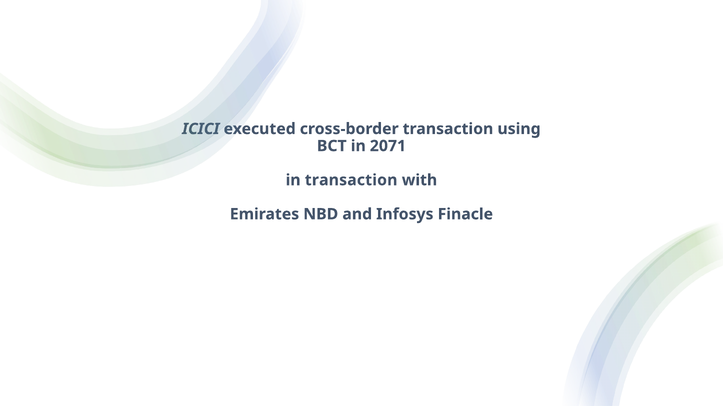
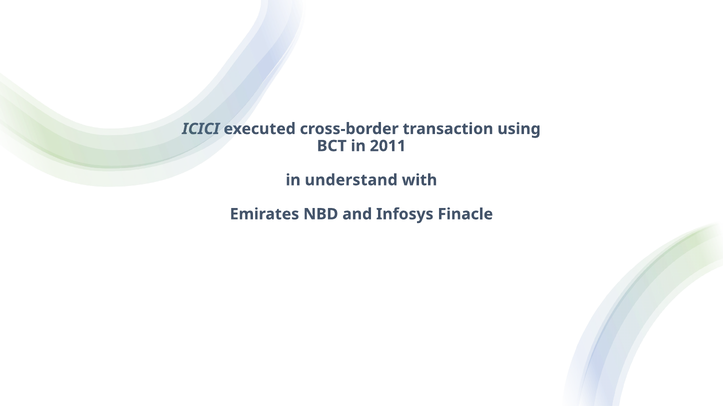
2071: 2071 -> 2011 (388, 146)
transaction: transaction -> understand (351, 180)
